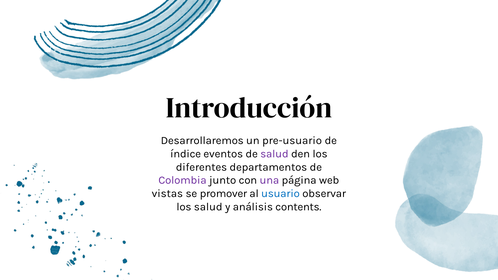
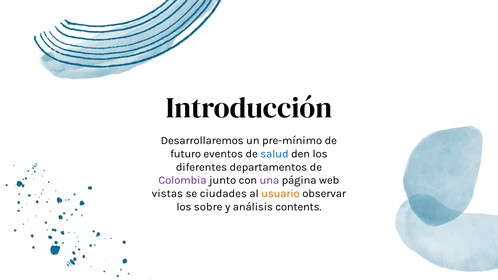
pre-usuario: pre-usuario -> pre-mínimo (292, 141)
índice: índice -> futuro (186, 154)
salud colour: purple -> blue (274, 154)
promover: promover -> ciudades (223, 194)
usuario colour: blue -> orange (281, 194)
los salud: salud -> sobre (208, 207)
